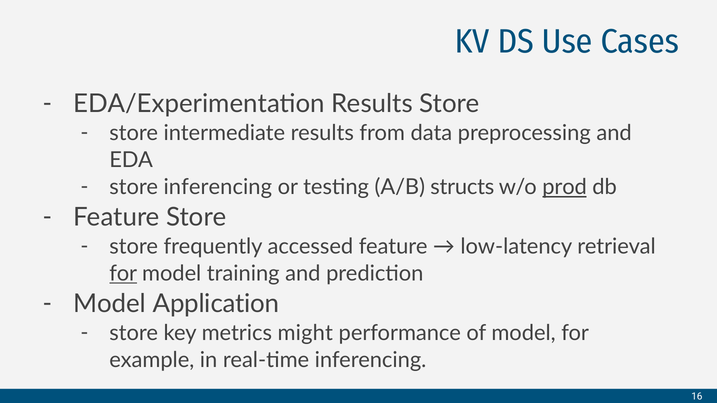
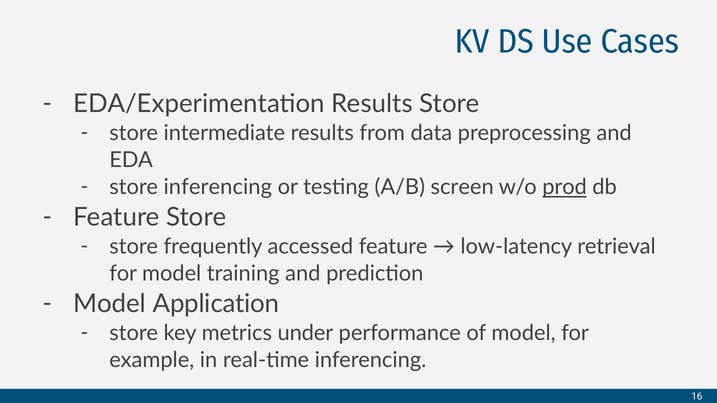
structs: structs -> screen (462, 187)
for underline: present -> none (123, 274)
might: might -> under (305, 333)
